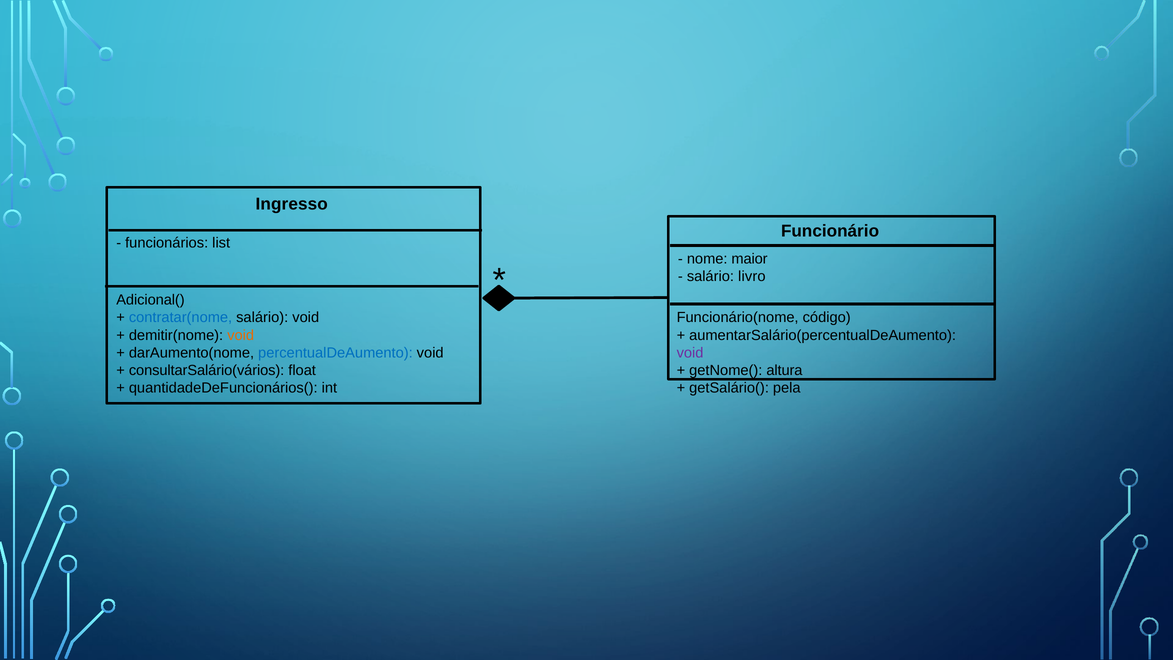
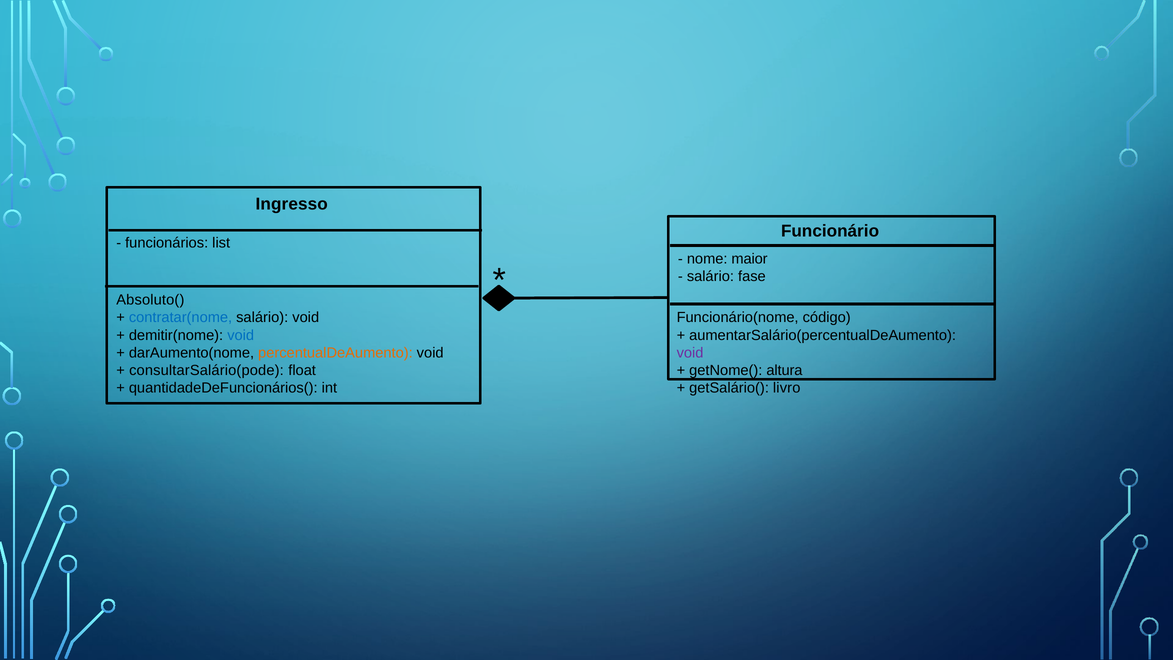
livro: livro -> fase (752, 276)
Adicional(: Adicional( -> Absoluto( (150, 300)
void colour: orange -> blue (241, 335)
percentualDeAumento colour: blue -> orange (335, 353)
consultarSalário(vários: consultarSalário(vários -> consultarSalário(pode (206, 370)
pela: pela -> livro (787, 388)
